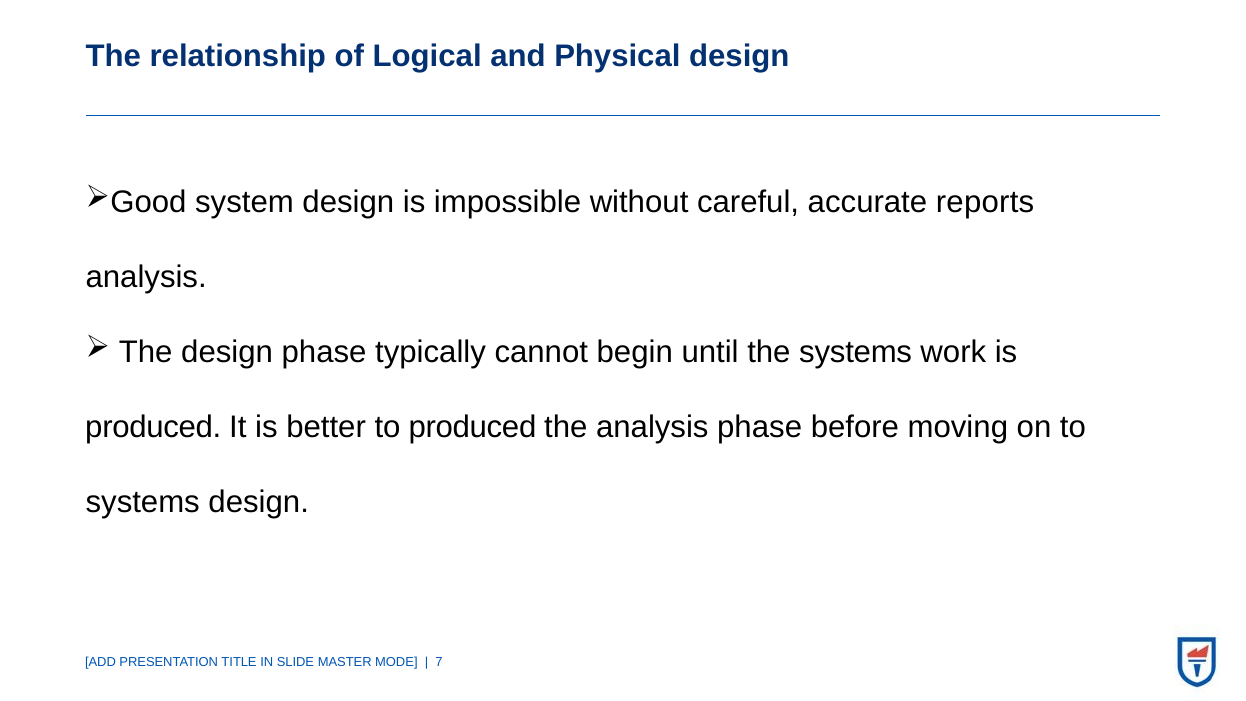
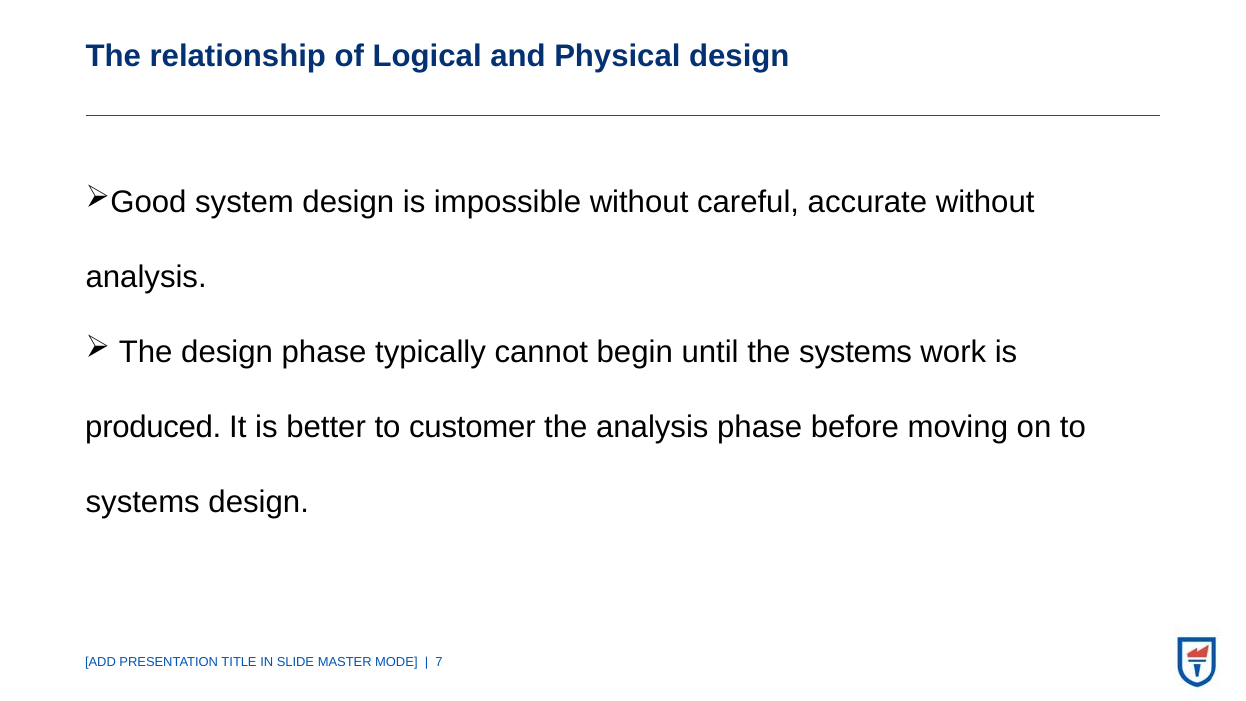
accurate reports: reports -> without (985, 203)
to produced: produced -> customer (472, 427)
